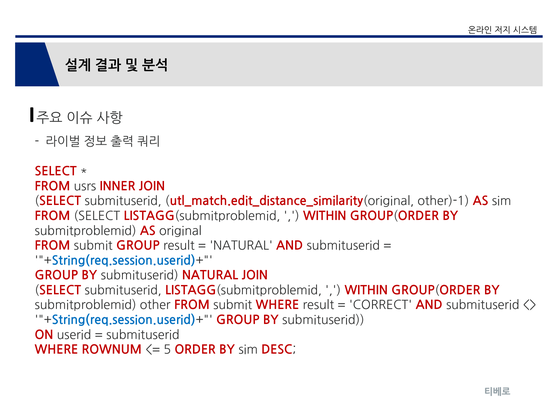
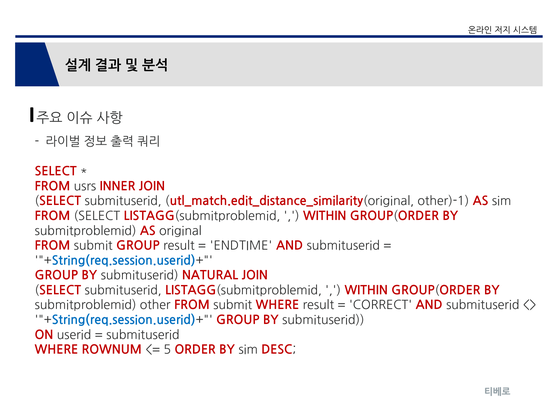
NATURAL: NATURAL -> ENDTIME (241, 246)
